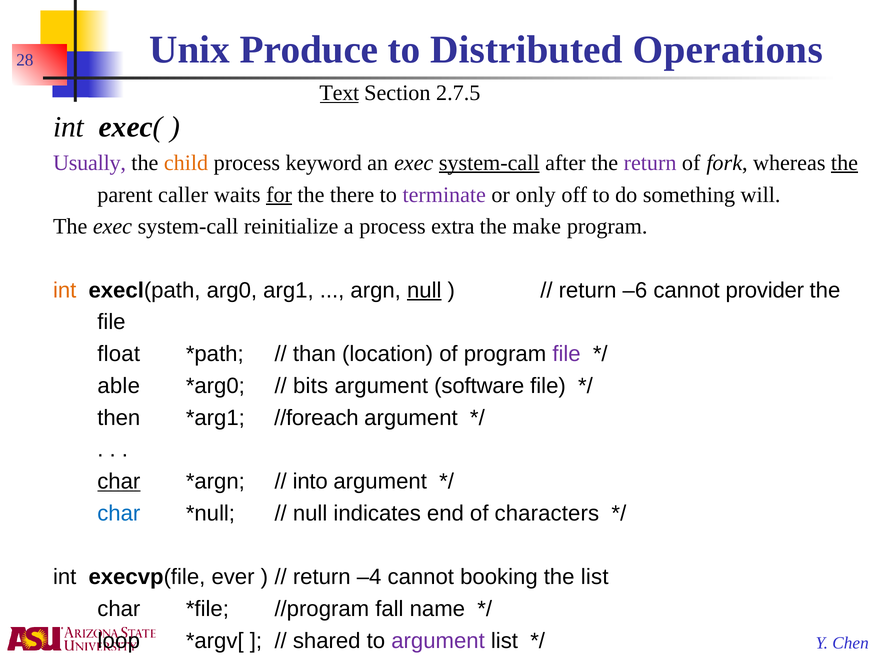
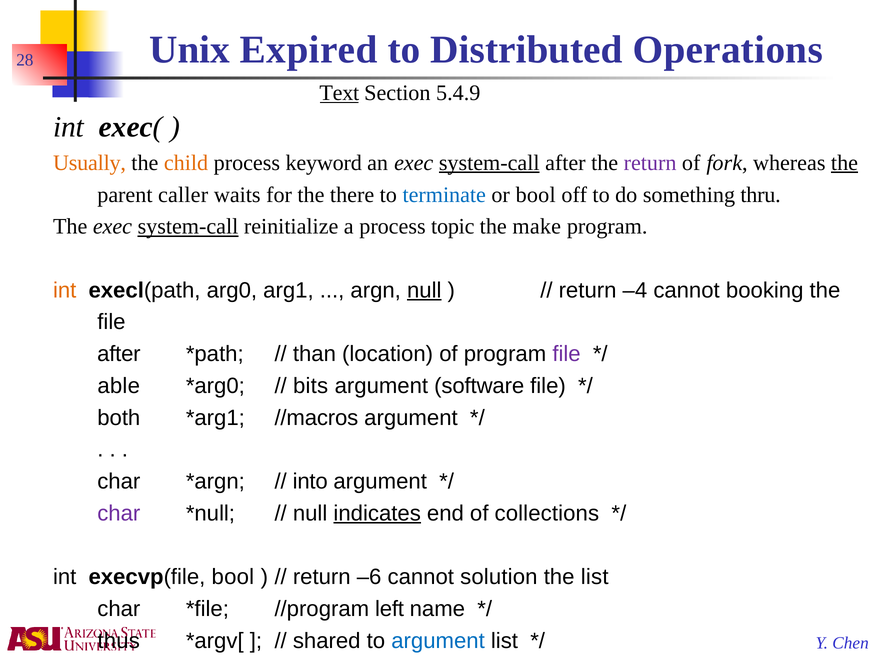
Produce: Produce -> Expired (309, 50)
2.7.5: 2.7.5 -> 5.4.9 (458, 93)
Usually colour: purple -> orange (90, 163)
for underline: present -> none (279, 195)
terminate colour: purple -> blue (444, 195)
or only: only -> bool (536, 195)
will: will -> thru (761, 195)
system-call underline: none -> present (188, 227)
extra: extra -> topic (453, 227)
–6: –6 -> –4 (635, 291)
provider: provider -> booking (765, 291)
float: float -> after (119, 354)
then: then -> both (119, 418)
//foreach: //foreach -> //macros (316, 418)
char underline: present -> none (119, 482)
char colour: blue -> purple (119, 514)
indicates underline: none -> present (377, 514)
characters: characters -> collections (547, 514)
execvp(file ever: ever -> bool (233, 577)
–4: –4 -> –6 (369, 577)
booking: booking -> solution (499, 577)
fall: fall -> left (390, 609)
loop: loop -> thus (119, 641)
argument colour: purple -> blue (438, 641)
